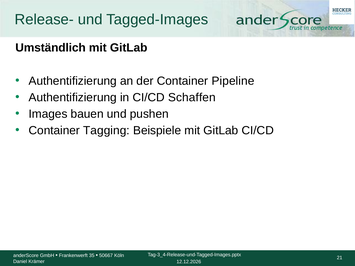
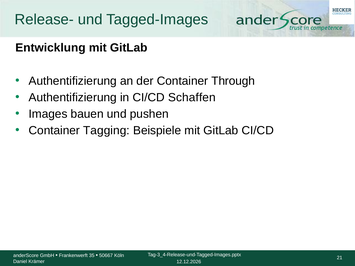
Umständlich: Umständlich -> Entwicklung (50, 48)
Pipeline: Pipeline -> Through (233, 81)
